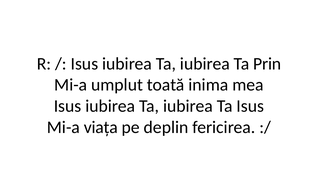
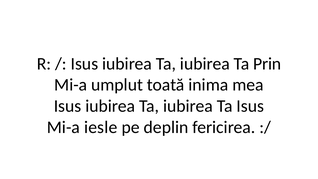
viața: viața -> iesle (101, 127)
